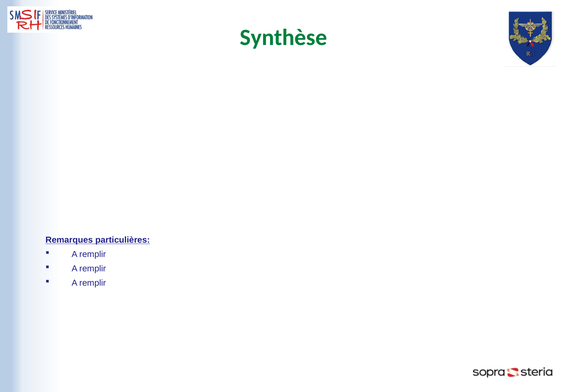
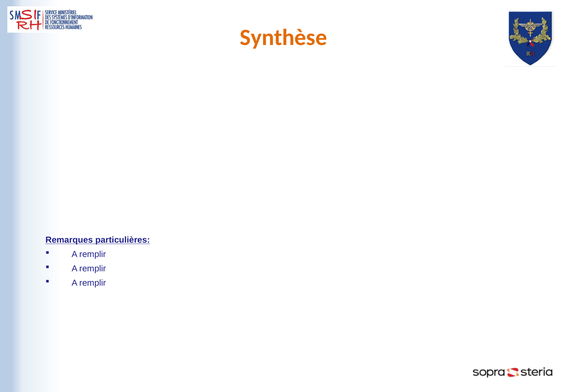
Synthèse colour: green -> orange (284, 37)
